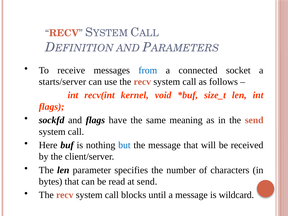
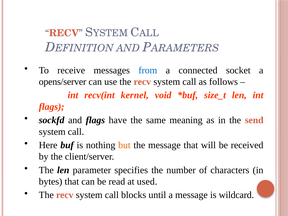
starts/server: starts/server -> opens/server (63, 82)
but colour: blue -> orange (124, 145)
at send: send -> used (147, 182)
